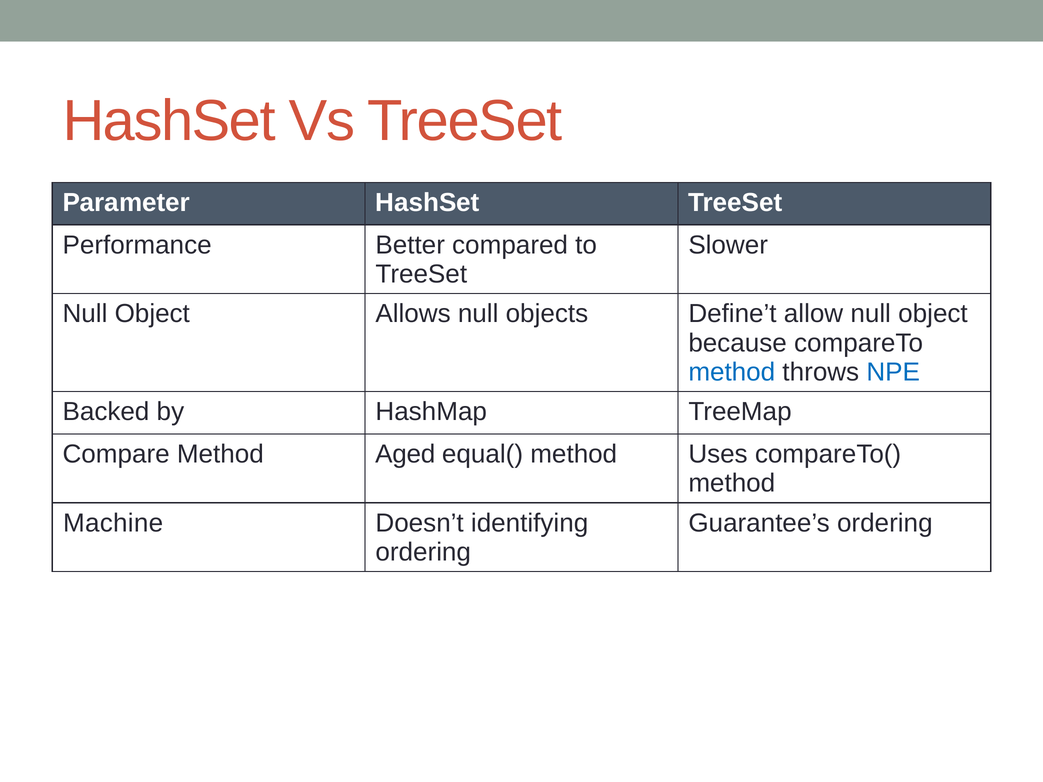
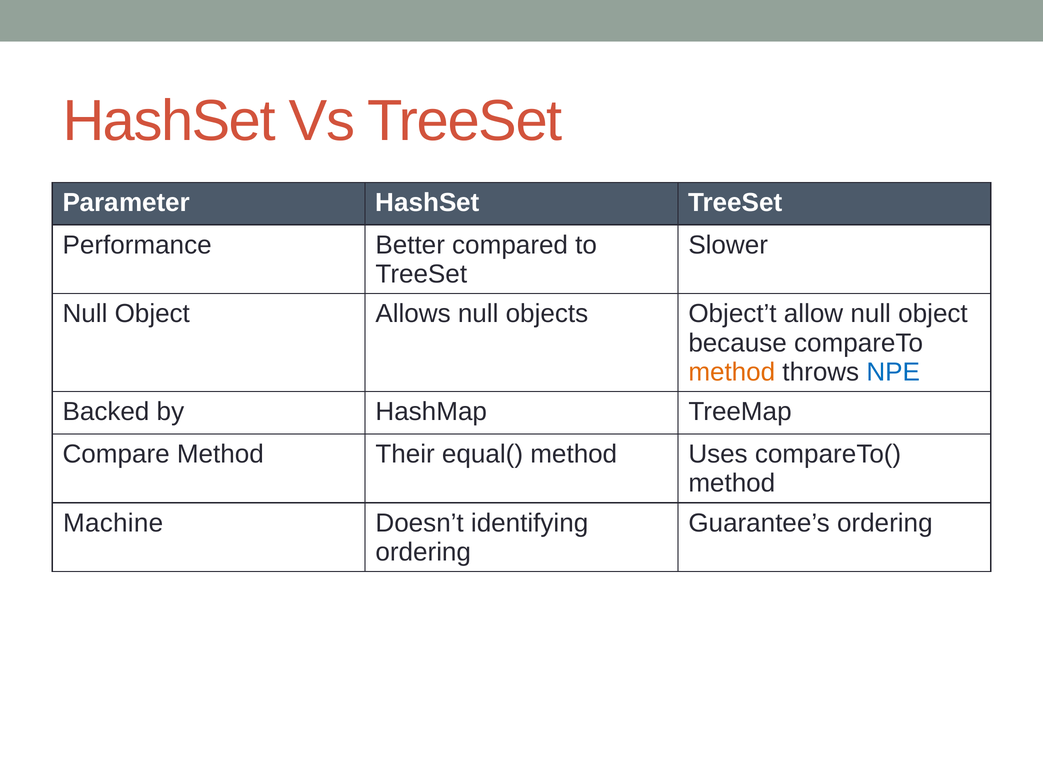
Define’t: Define’t -> Object’t (732, 314)
method colour: blue -> orange (732, 372)
Aged: Aged -> Their (405, 454)
